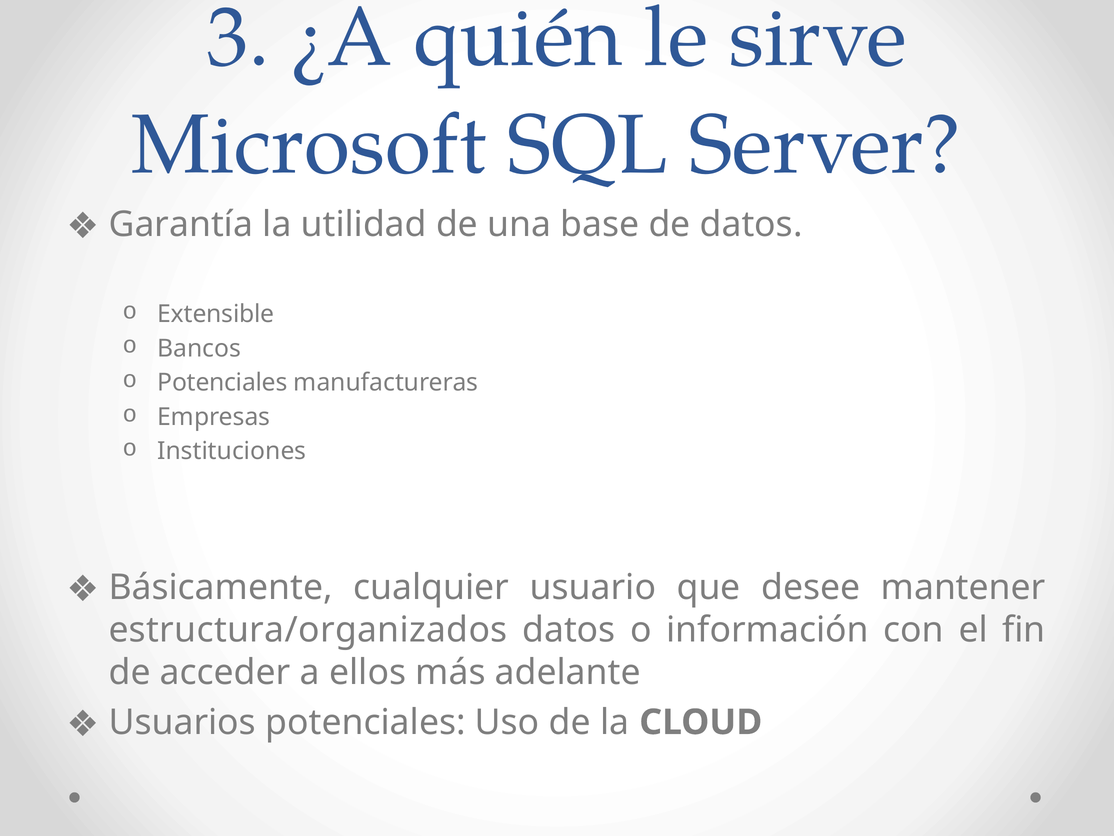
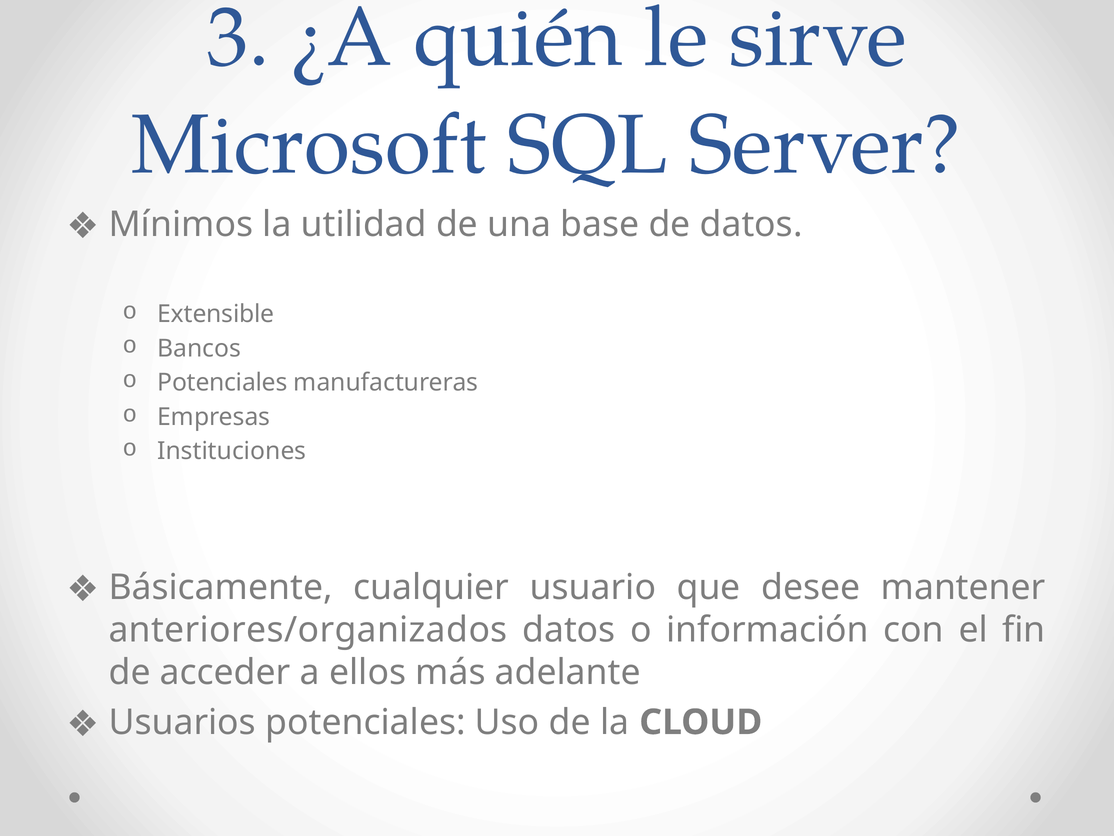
Garantía: Garantía -> Mínimos (181, 224)
estructura/organizados: estructura/organizados -> anteriores/organizados (308, 630)
